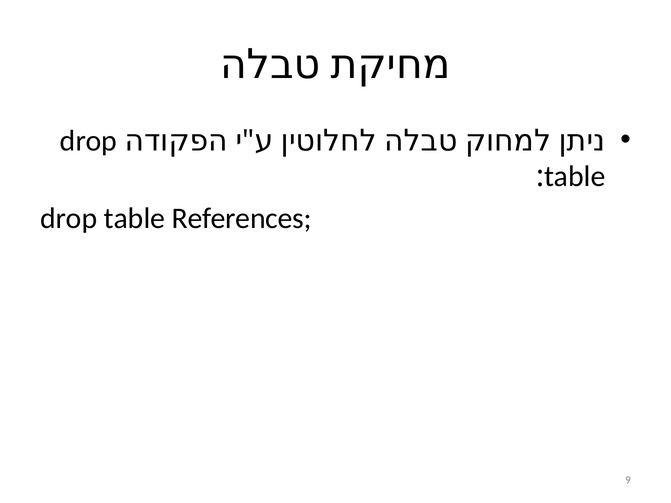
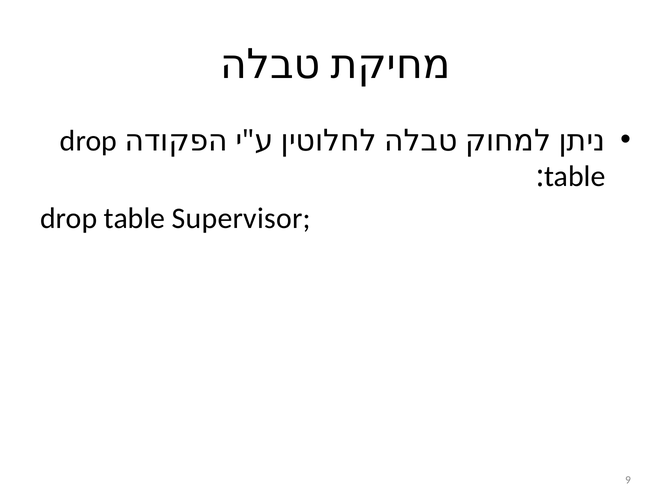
References: References -> Supervisor (241, 218)
